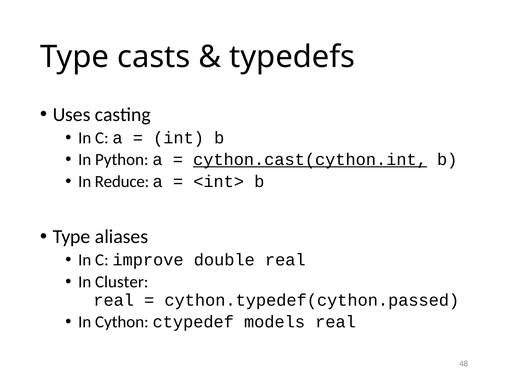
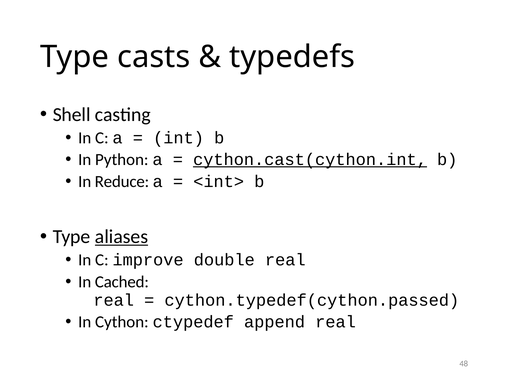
Uses: Uses -> Shell (72, 115)
aliases underline: none -> present (122, 237)
Cluster: Cluster -> Cached (122, 282)
models: models -> append (275, 322)
